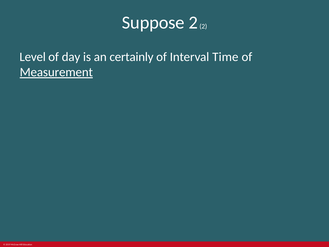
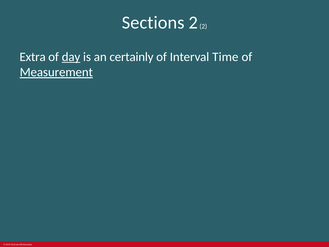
Suppose: Suppose -> Sections (153, 23)
Level: Level -> Extra (33, 57)
day underline: none -> present (71, 57)
